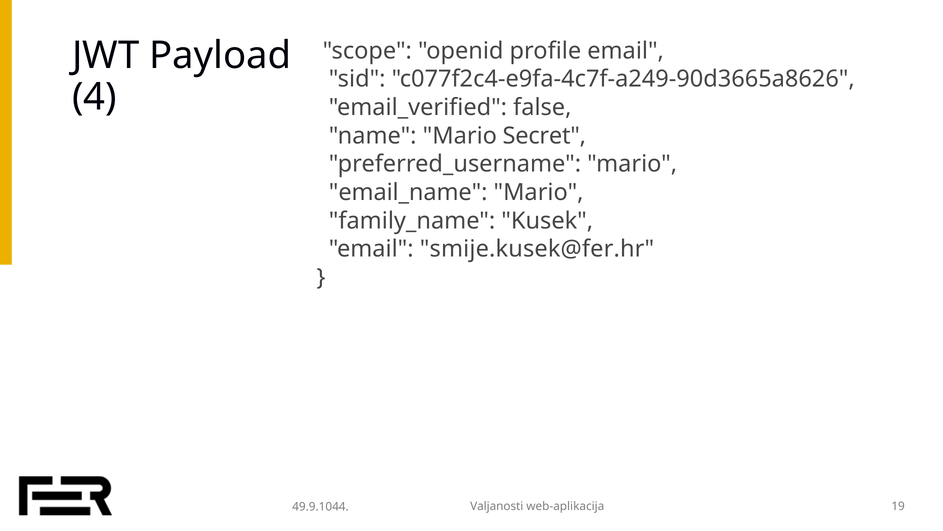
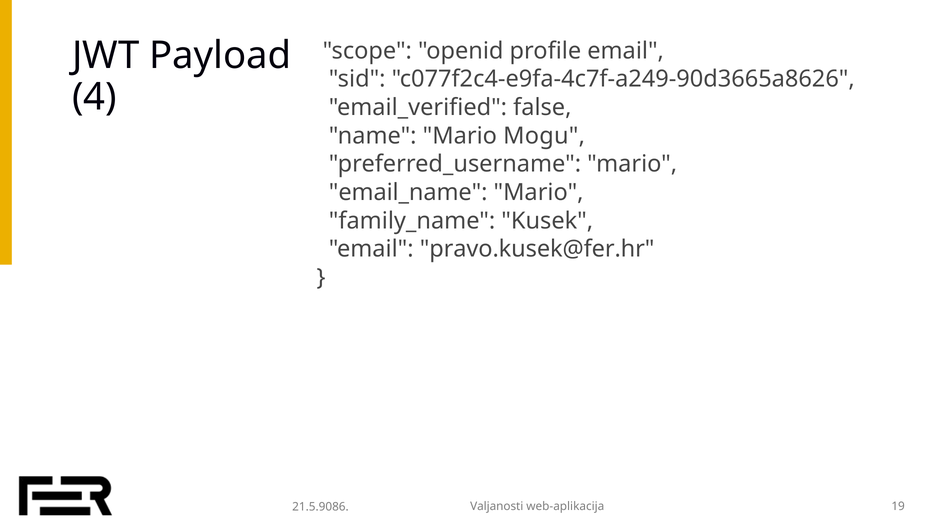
Secret: Secret -> Mogu (544, 136)
smije.kusek@fer.hr: smije.kusek@fer.hr -> pravo.kusek@fer.hr (537, 249)
49.9.1044: 49.9.1044 -> 21.5.9086 (320, 507)
